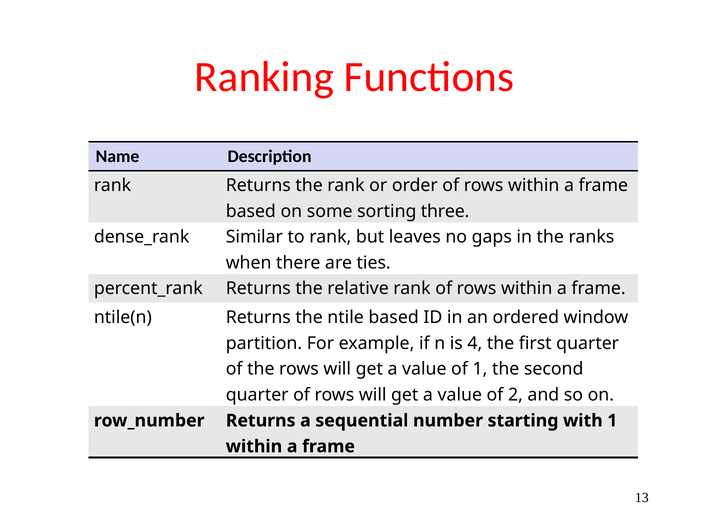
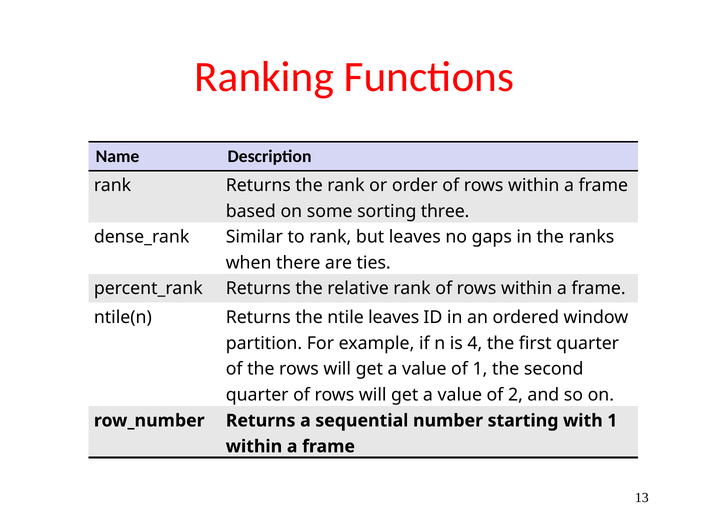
ntile based: based -> leaves (394, 317)
